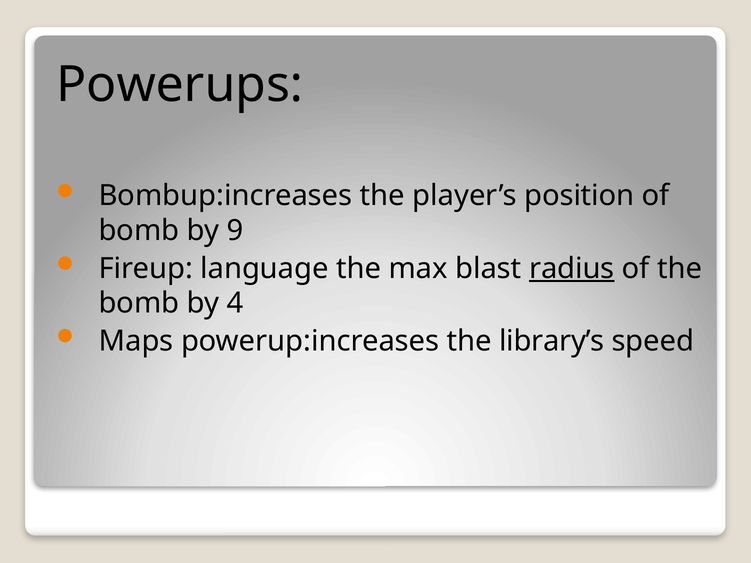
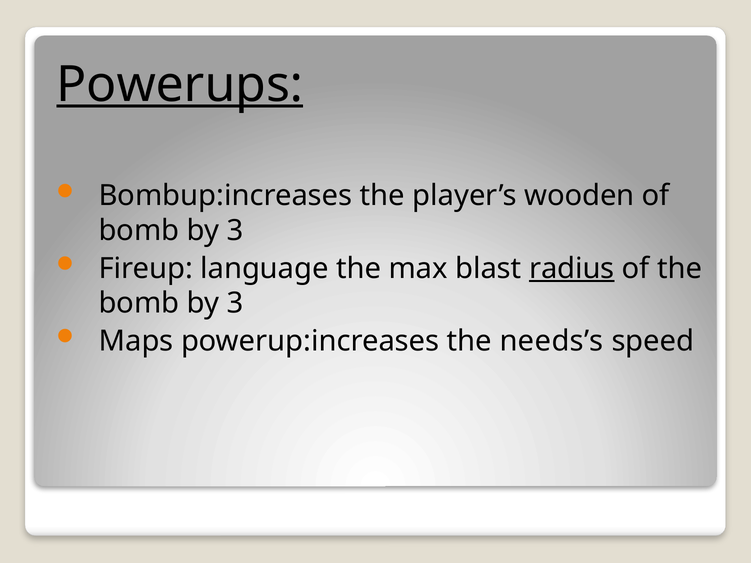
Powerups underline: none -> present (180, 85)
position: position -> wooden (579, 196)
9: 9 -> 3 (235, 231)
4: 4 -> 3 (235, 303)
library’s: library’s -> needs’s (552, 341)
